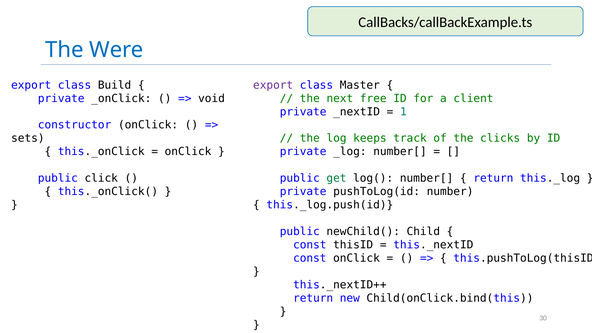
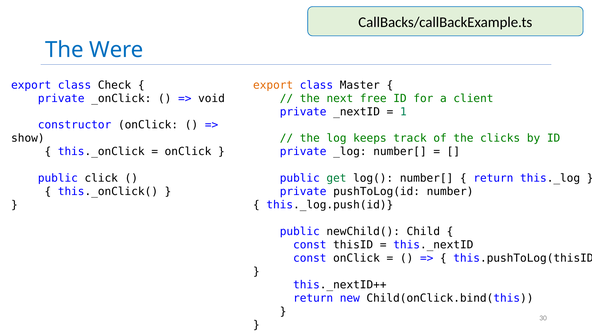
Build: Build -> Check (115, 85)
export colour: purple -> orange (273, 85)
sets: sets -> show (28, 138)
